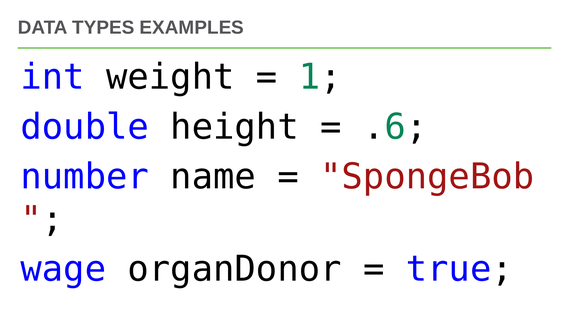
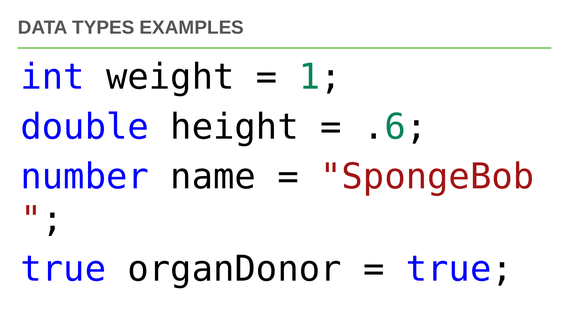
wage: wage -> true (63, 269)
